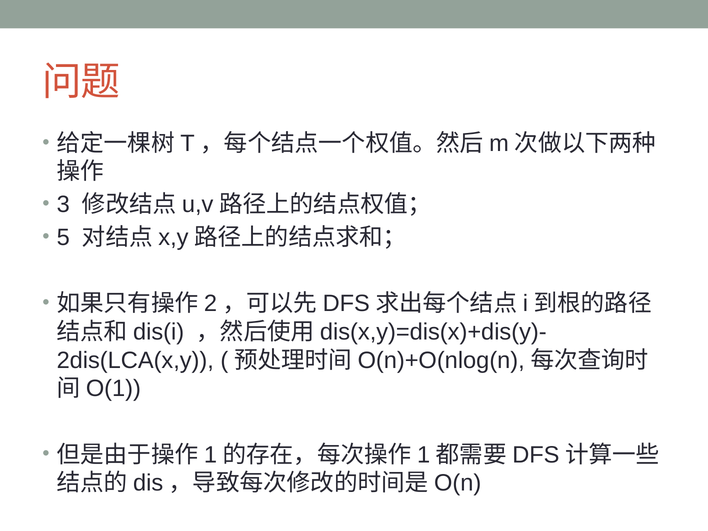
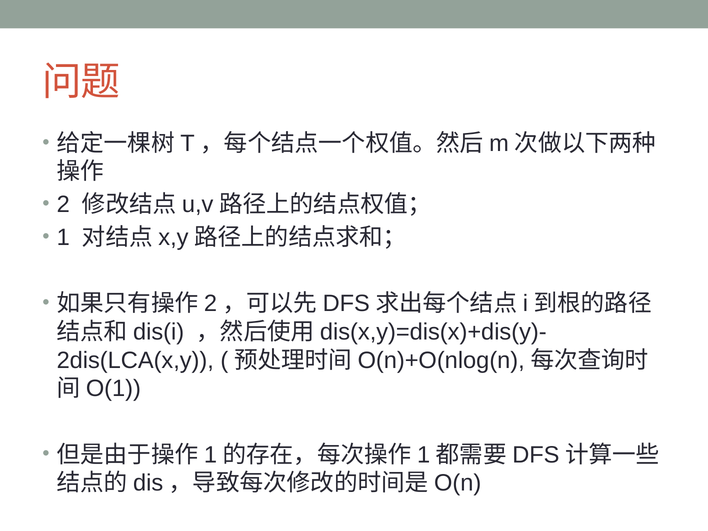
3: 3 -> 2 (63, 205)
5: 5 -> 1 (63, 238)
